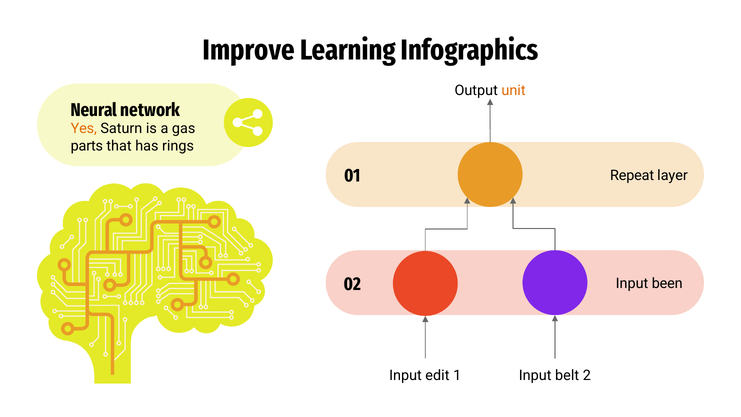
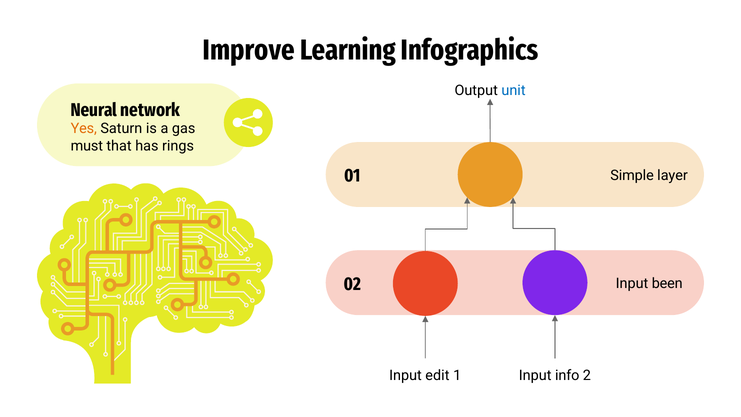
unit colour: orange -> blue (514, 91)
parts: parts -> must (87, 146)
Repeat: Repeat -> Simple (632, 175)
belt: belt -> info (567, 375)
